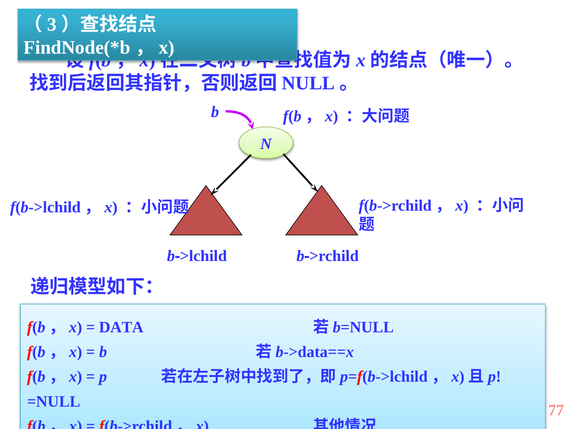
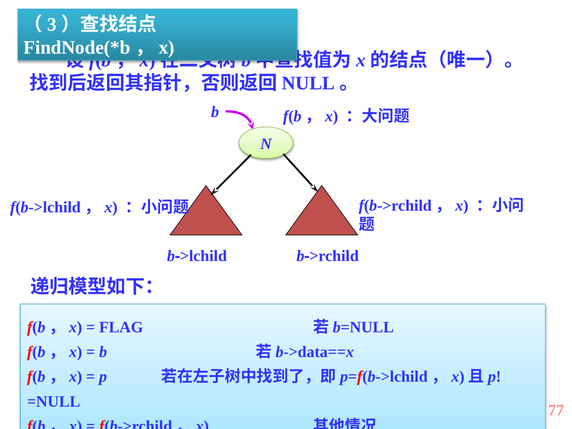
DATA: DATA -> FLAG (121, 327)
